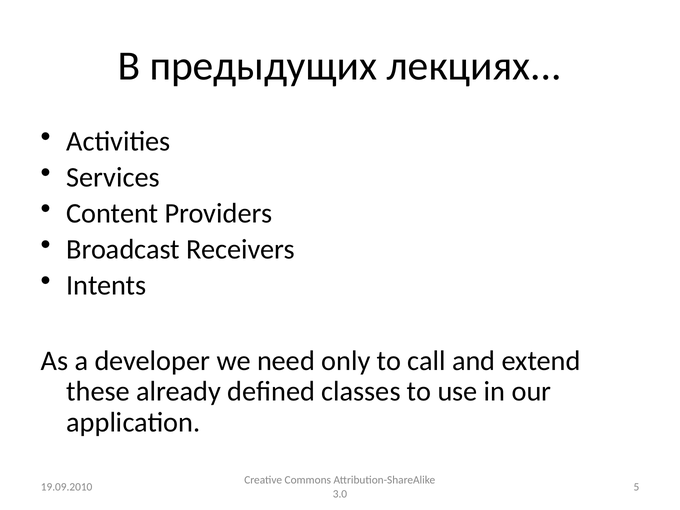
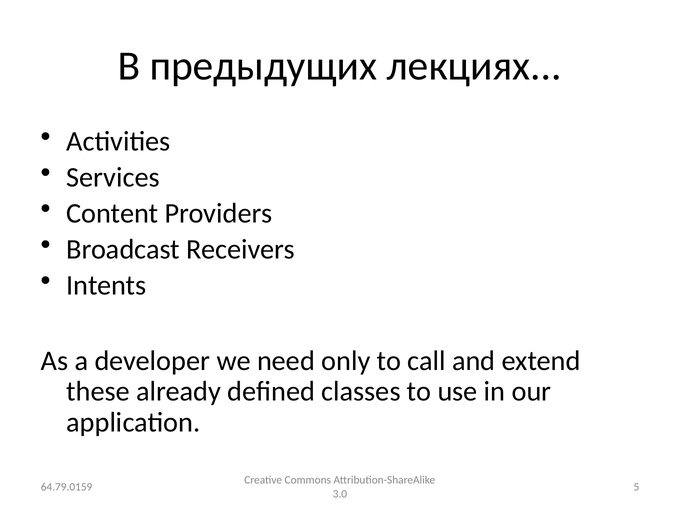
19.09.2010: 19.09.2010 -> 64.79.0159 (67, 487)
